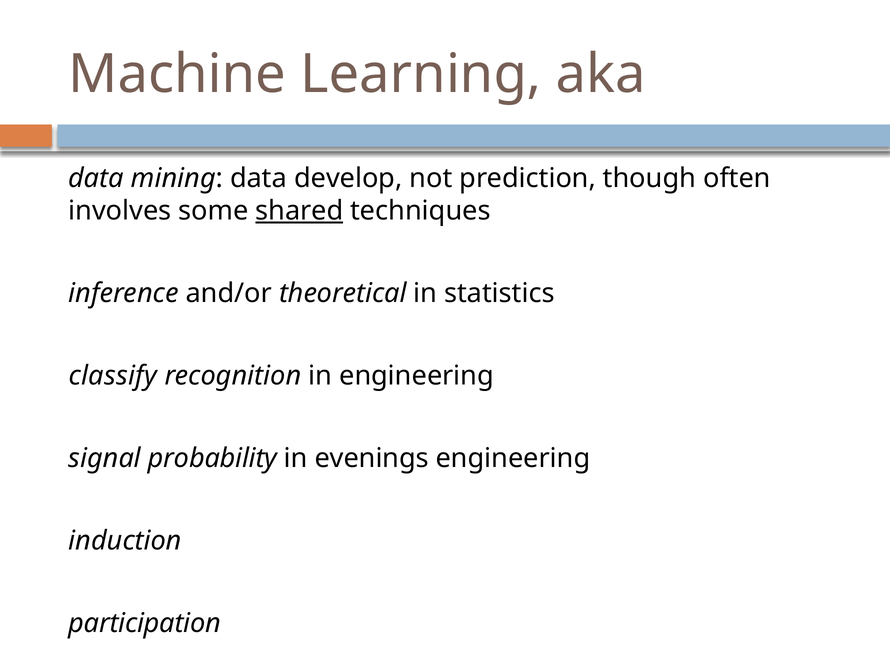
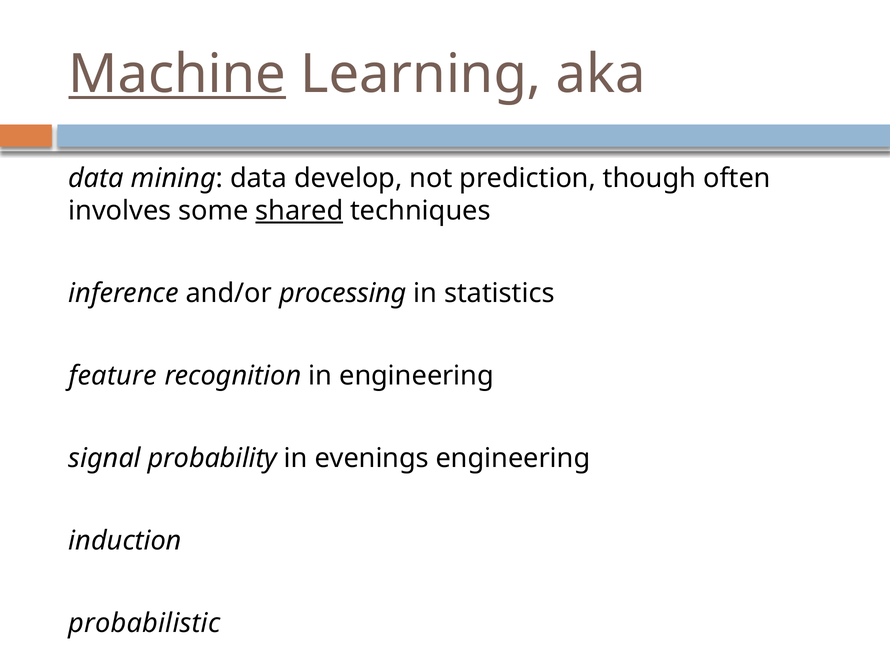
Machine underline: none -> present (177, 74)
theoretical: theoretical -> processing (343, 294)
classify: classify -> feature (113, 376)
participation: participation -> probabilistic (144, 624)
